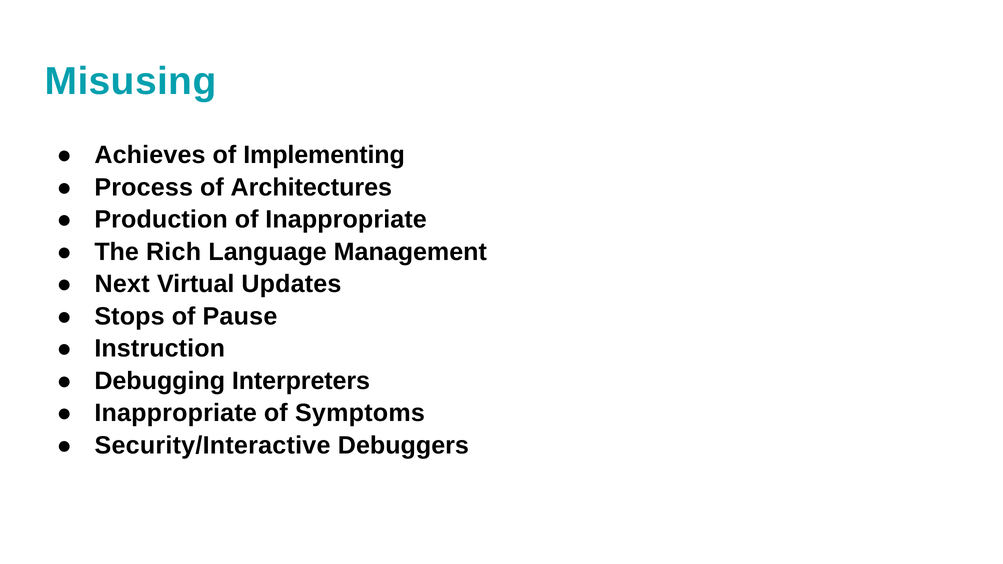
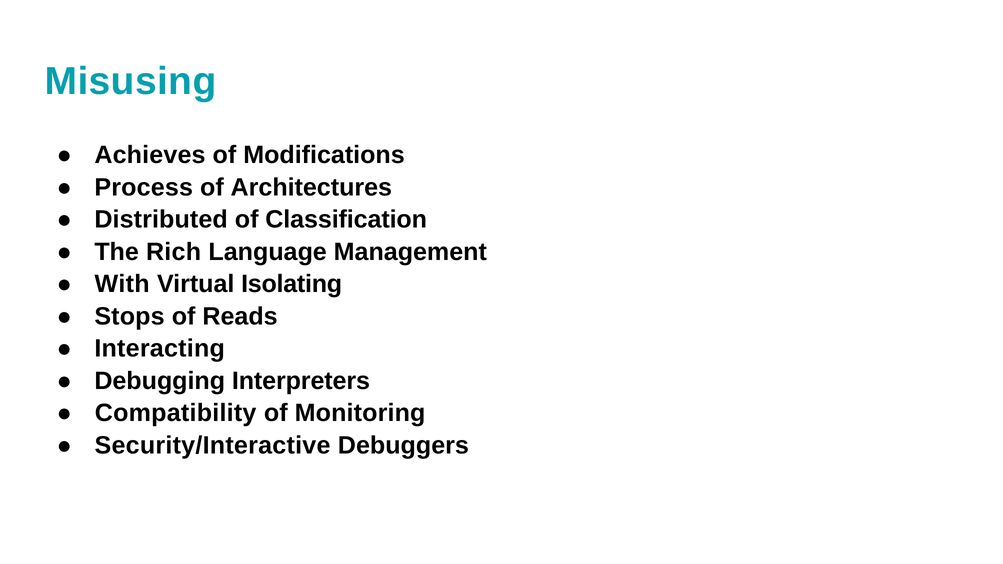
Implementing: Implementing -> Modifications (324, 155)
Production: Production -> Distributed (161, 220)
of Inappropriate: Inappropriate -> Classification (346, 220)
Next: Next -> With (122, 284)
Updates: Updates -> Isolating (292, 284)
Pause: Pause -> Reads (240, 316)
Instruction: Instruction -> Interacting (160, 349)
Inappropriate: Inappropriate -> Compatibility (176, 413)
Symptoms: Symptoms -> Monitoring (360, 413)
